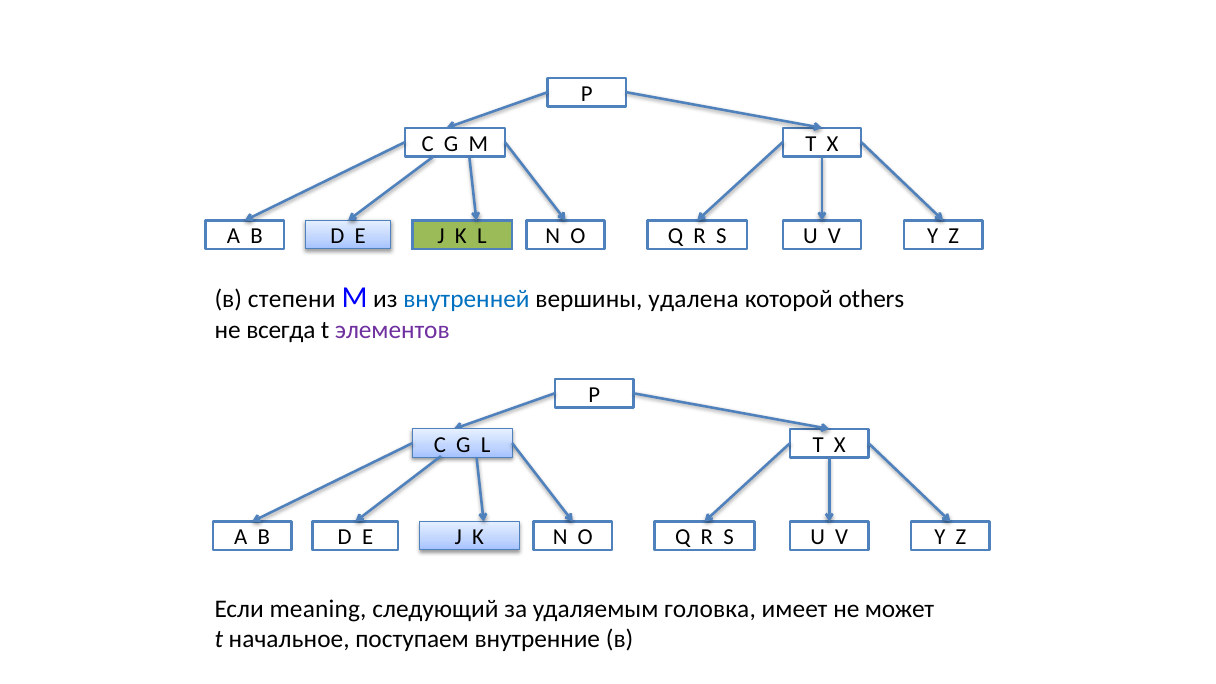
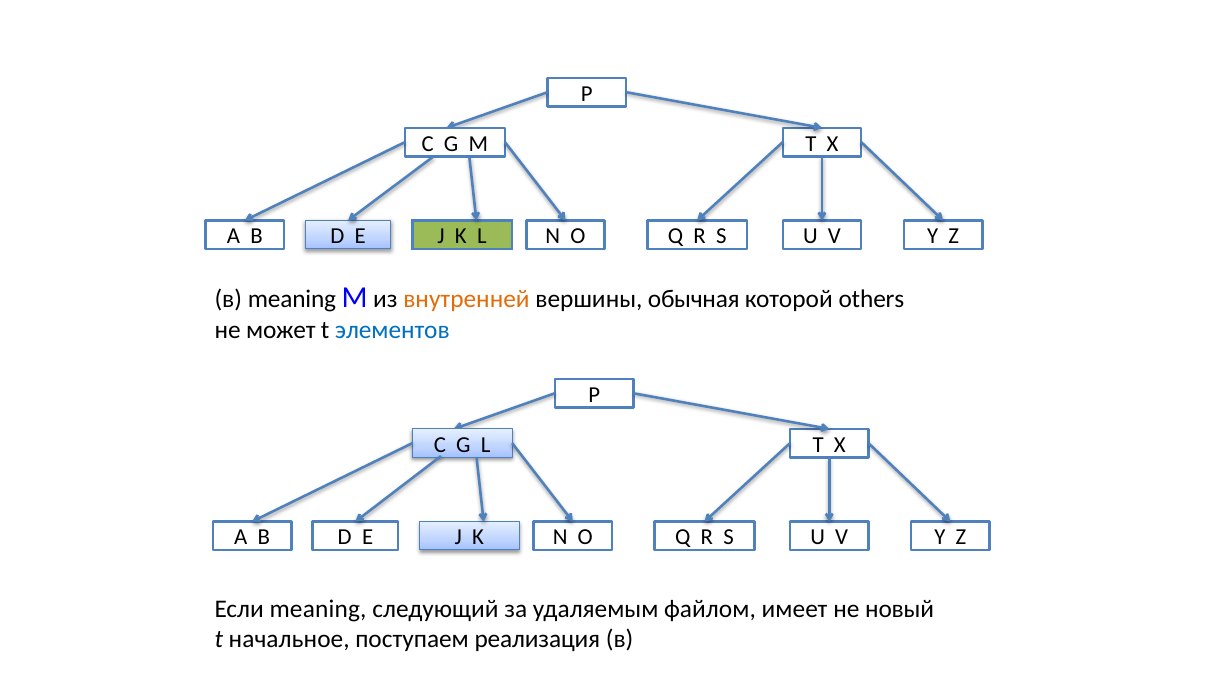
в степени: степени -> meaning (292, 299)
внутренней colour: blue -> orange (466, 299)
удалена: удалена -> обычная (694, 299)
всегда: всегда -> может (281, 330)
элементов colour: purple -> blue (392, 330)
головка: головка -> файлом (710, 609)
может: может -> новый (900, 609)
внутренние: внутренние -> реализация (537, 639)
